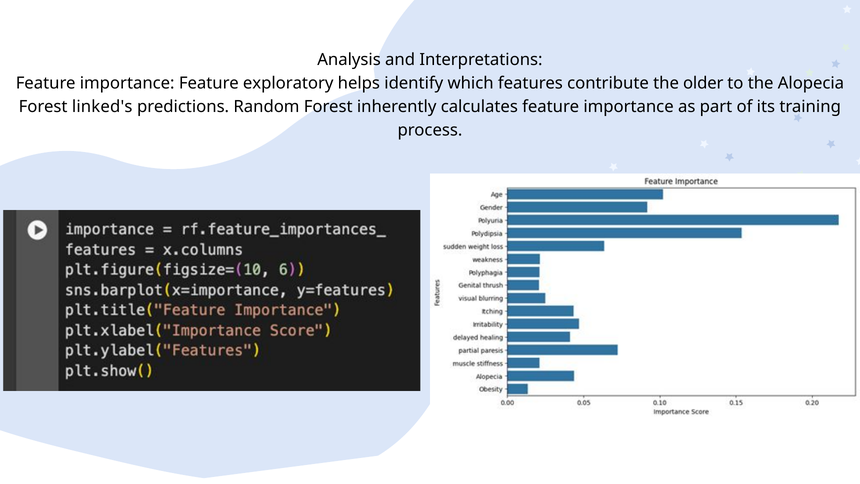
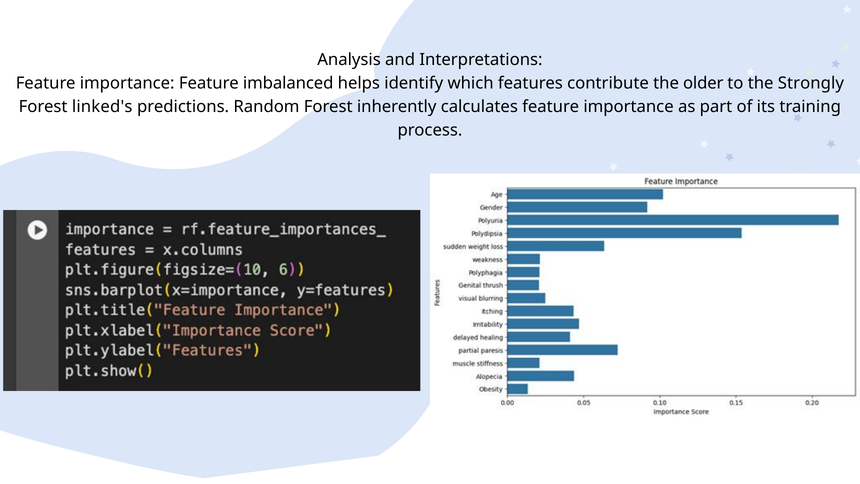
exploratory: exploratory -> imbalanced (288, 83)
Alopecia: Alopecia -> Strongly (811, 83)
